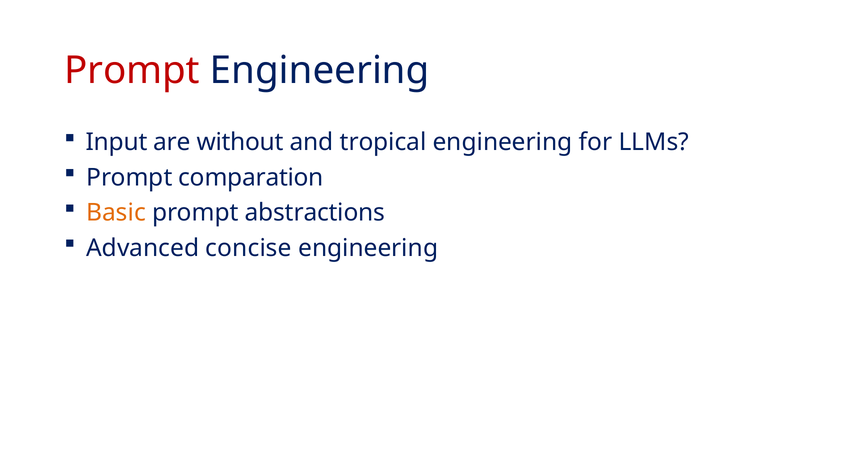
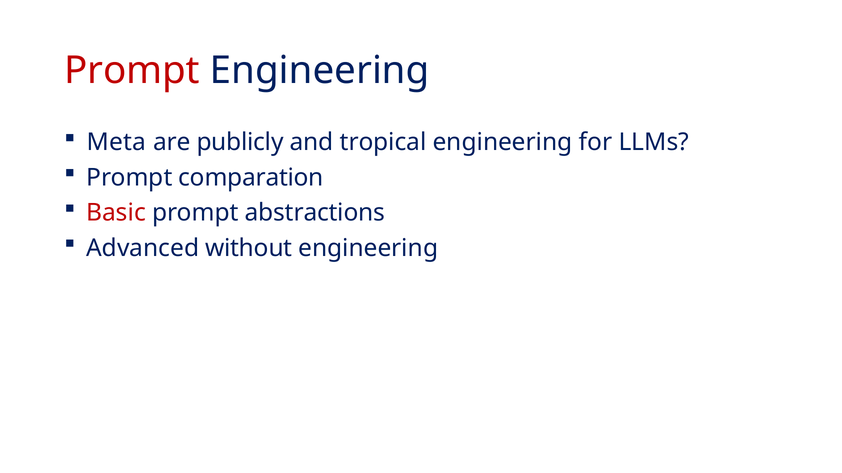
Input: Input -> Meta (116, 142)
without: without -> publicly (240, 142)
Basic colour: orange -> red (116, 213)
concise: concise -> without (249, 248)
